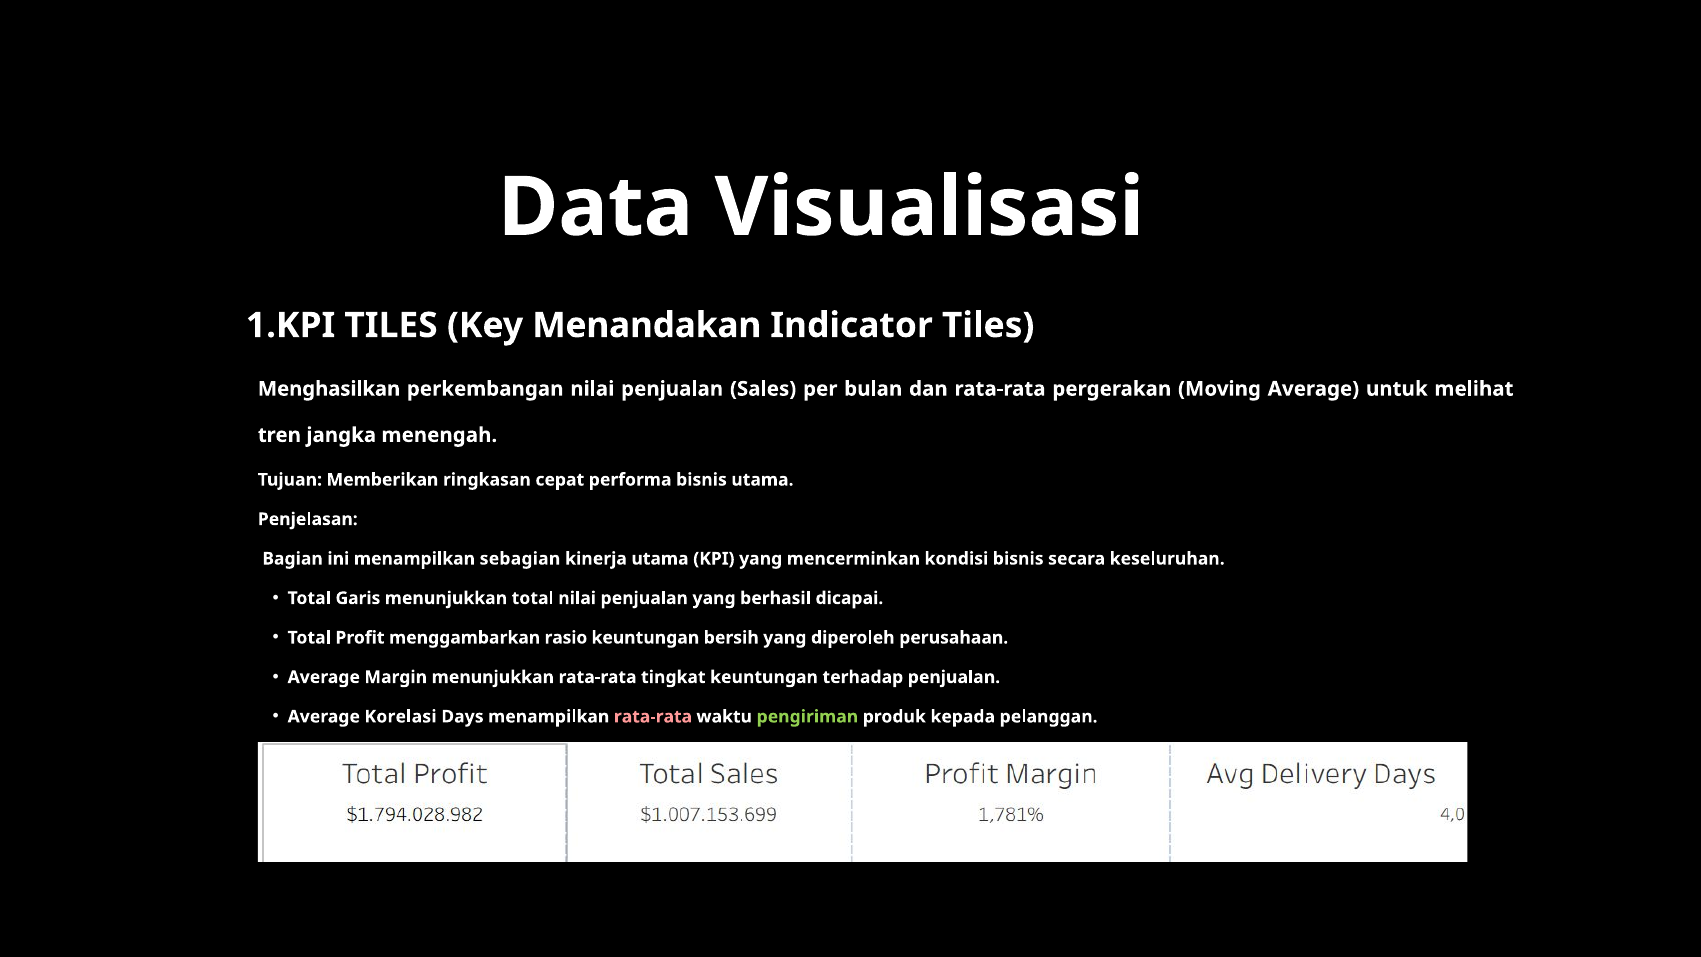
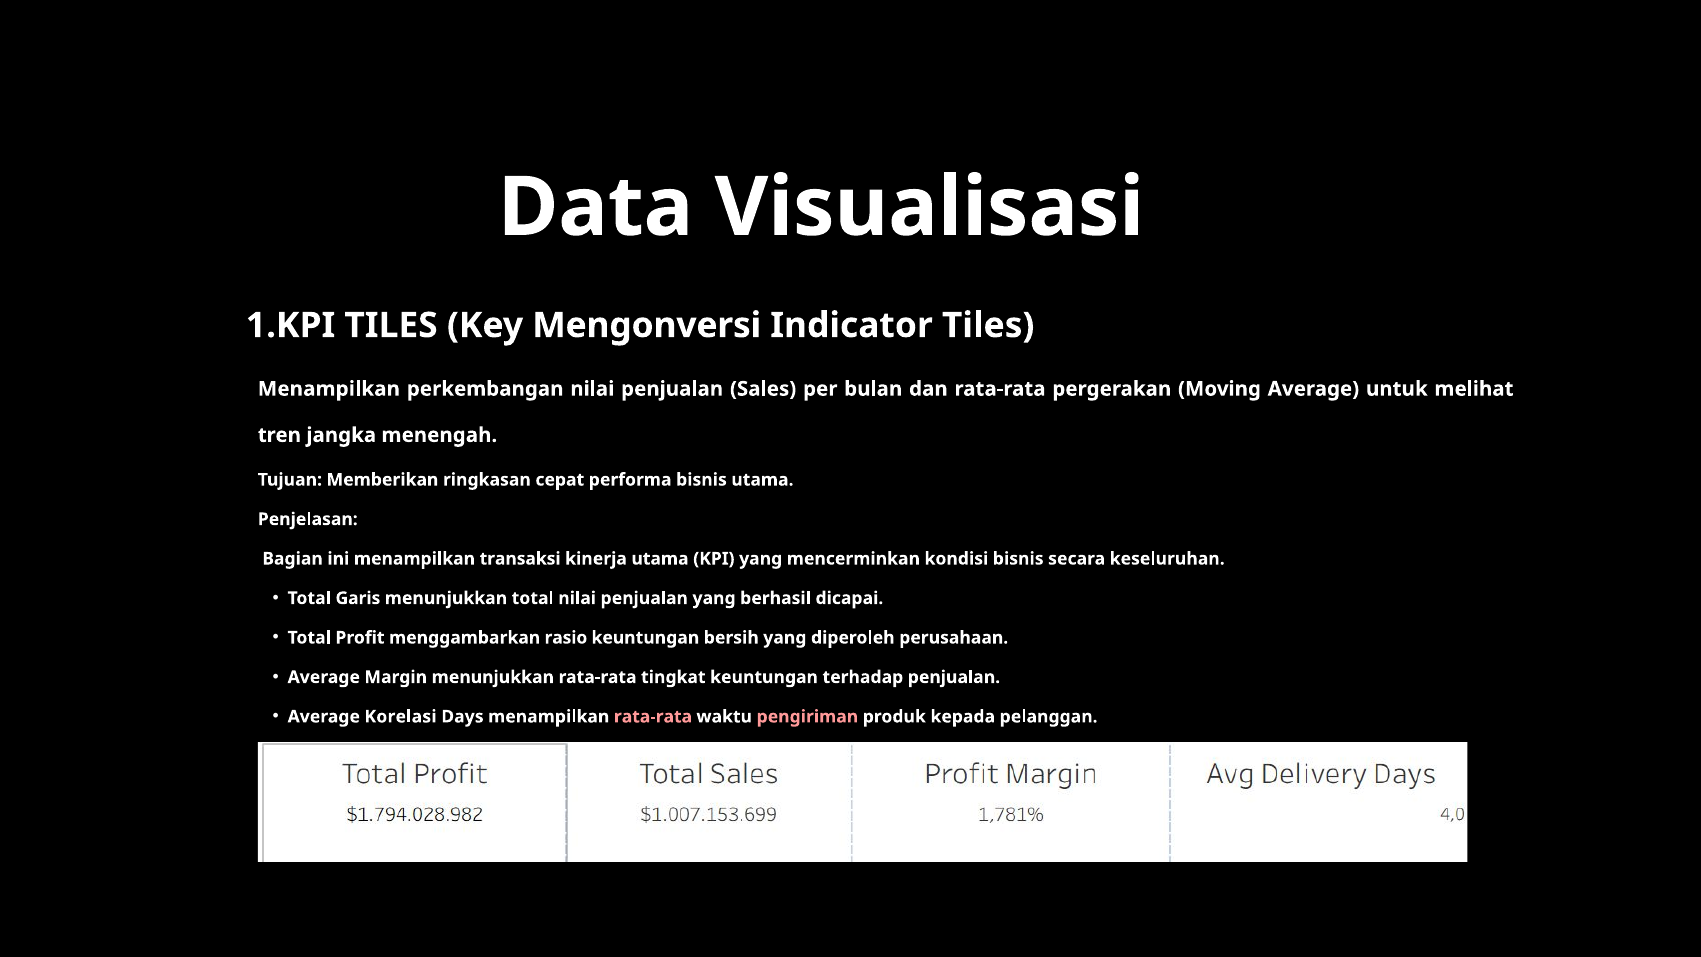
Menandakan: Menandakan -> Mengonversi (647, 325)
Menghasilkan: Menghasilkan -> Menampilkan (329, 389)
sebagian: sebagian -> transaksi (520, 559)
pengiriman colour: light green -> pink (807, 717)
